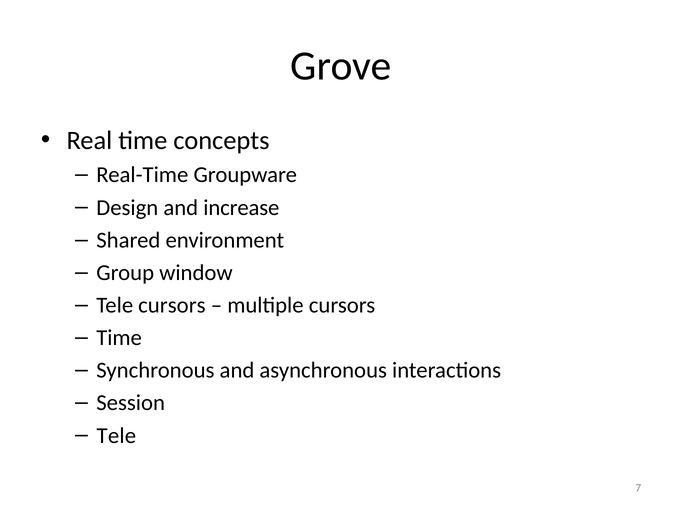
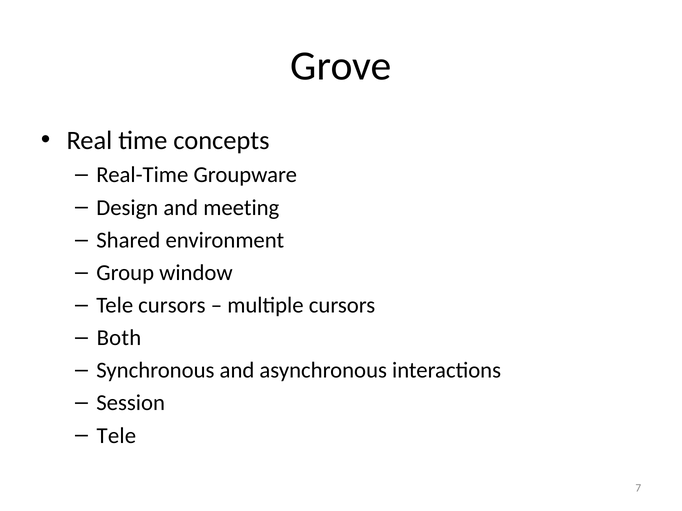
increase: increase -> meeting (241, 208)
Time: Time -> Both (119, 338)
